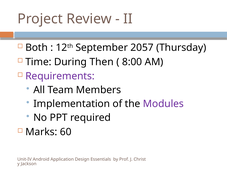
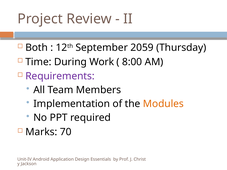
2057: 2057 -> 2059 (142, 48)
Then: Then -> Work (102, 62)
Modules colour: purple -> orange (163, 104)
60: 60 -> 70 (66, 132)
